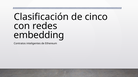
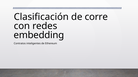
cinco: cinco -> corre (96, 17)
